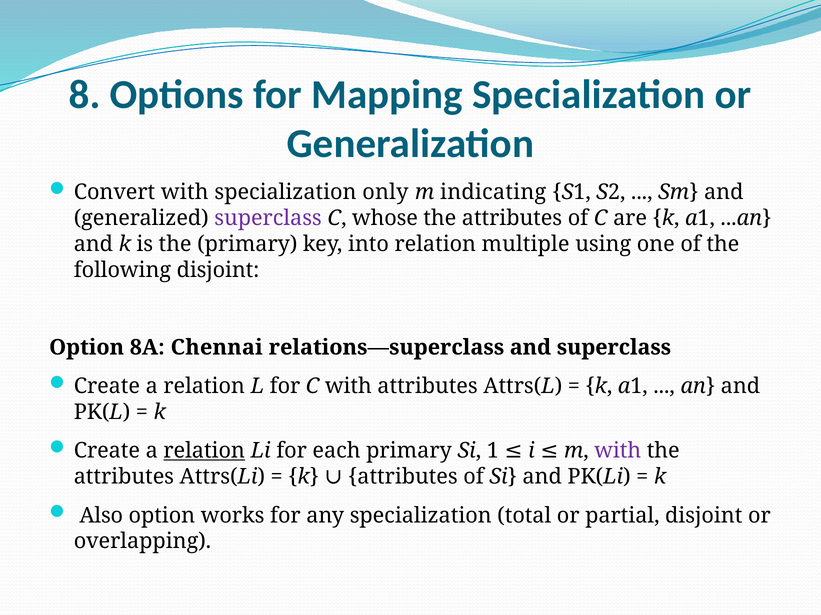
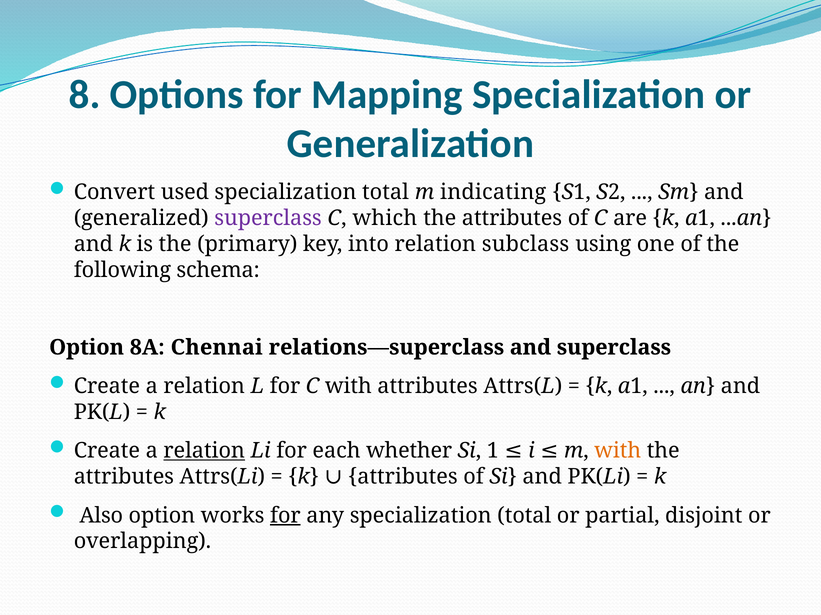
Convert with: with -> used (185, 192)
only: only -> total (385, 192)
whose: whose -> which (385, 218)
multiple: multiple -> subclass (525, 244)
following disjoint: disjoint -> schema (218, 270)
each primary: primary -> whether (409, 451)
with colour: purple -> orange (618, 451)
for underline: none -> present (285, 516)
